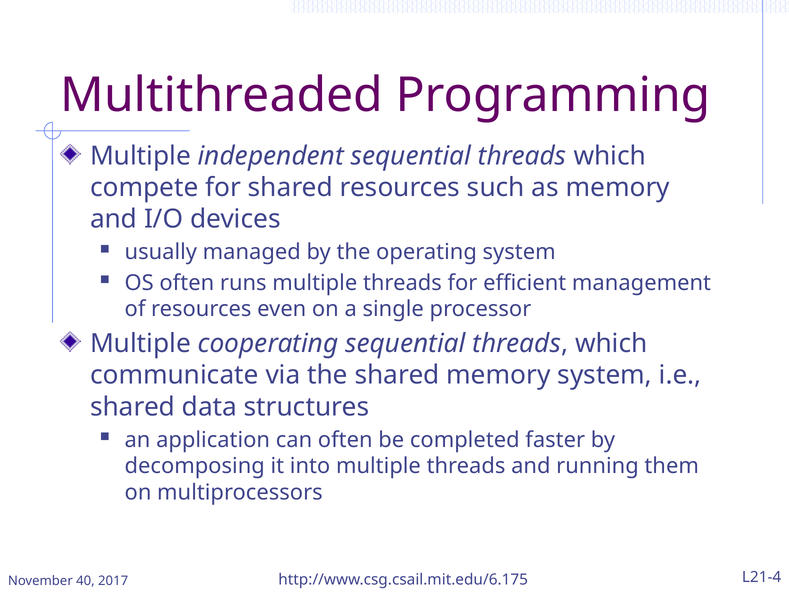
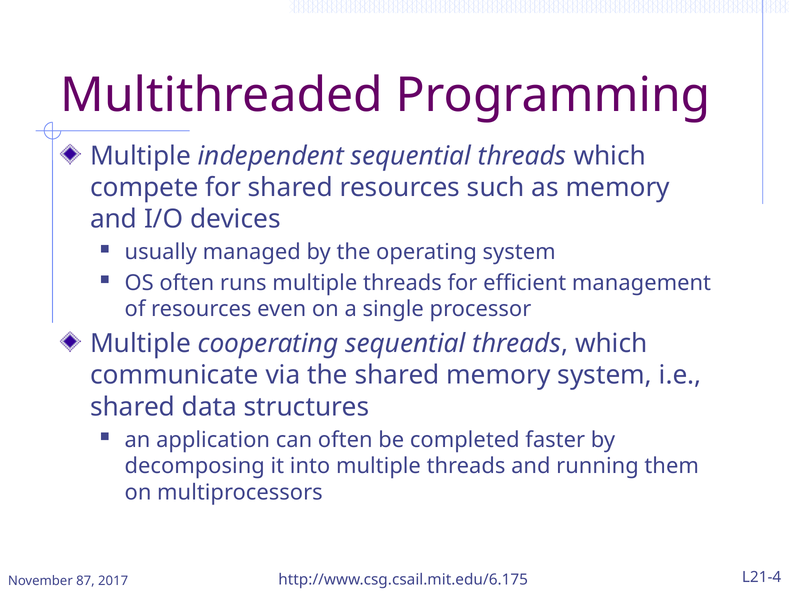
40: 40 -> 87 (85, 581)
